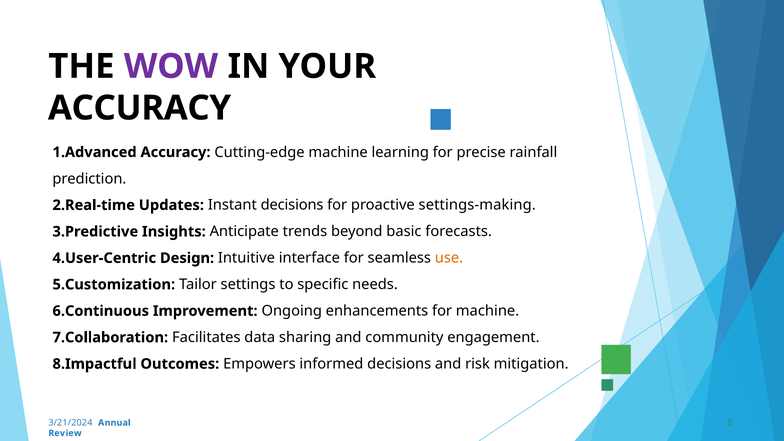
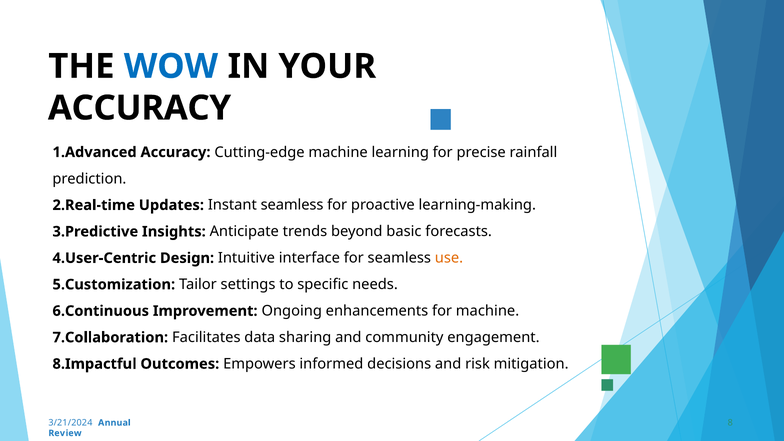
WOW colour: purple -> blue (171, 66)
Instant decisions: decisions -> seamless (292, 205)
settings-making: settings-making -> learning-making (477, 205)
